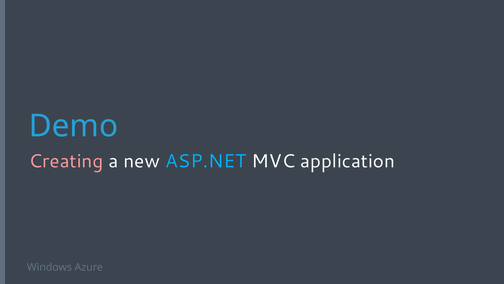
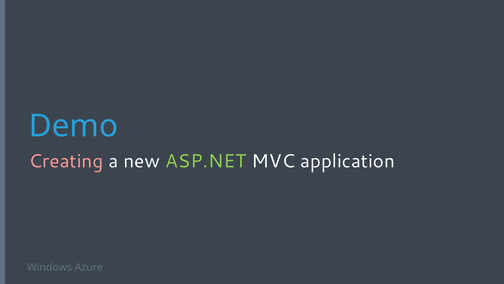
ASP.NET colour: light blue -> light green (206, 161)
